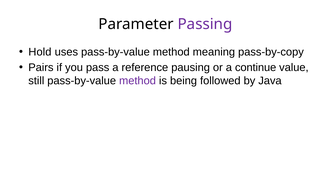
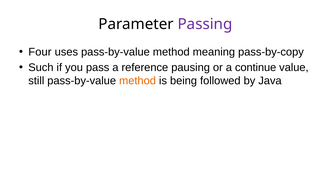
Hold: Hold -> Four (40, 52)
Pairs: Pairs -> Such (41, 68)
method colour: purple -> orange (138, 81)
